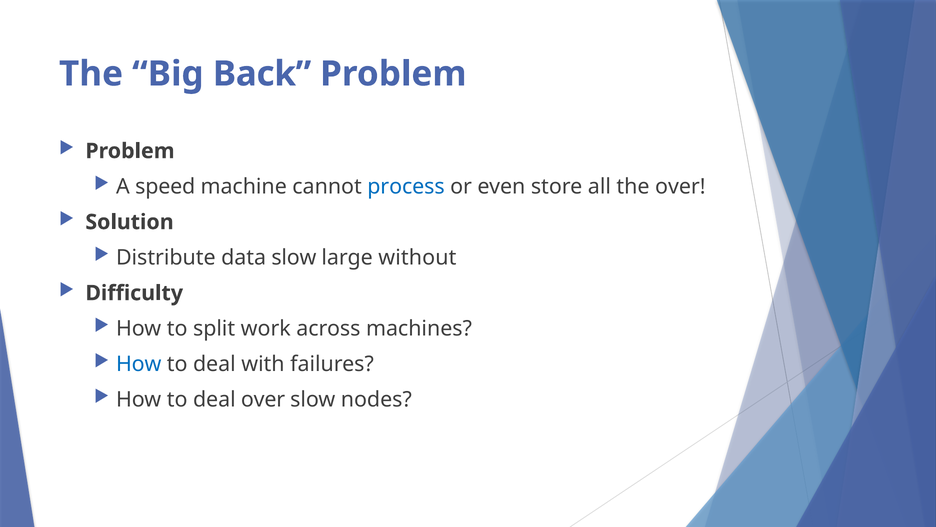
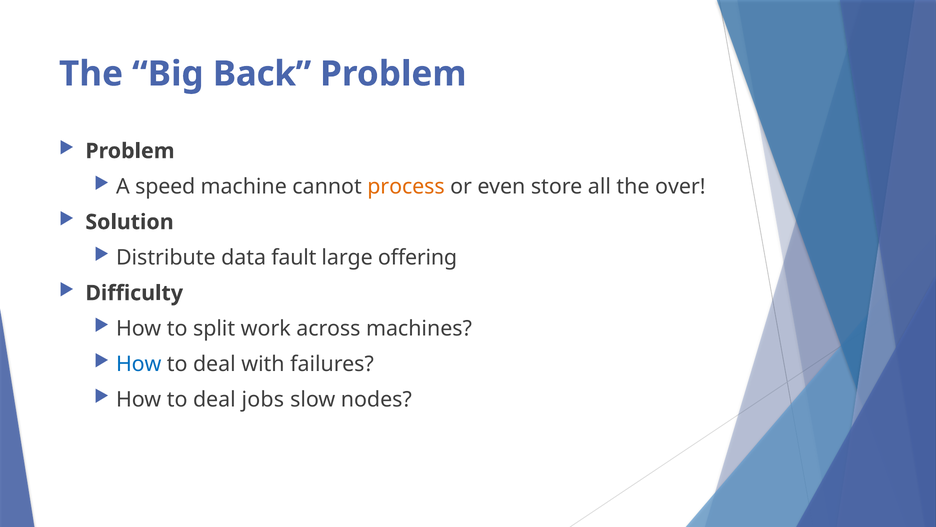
process colour: blue -> orange (406, 186)
data slow: slow -> fault (294, 257)
without: without -> offering (418, 257)
deal over: over -> jobs (263, 399)
